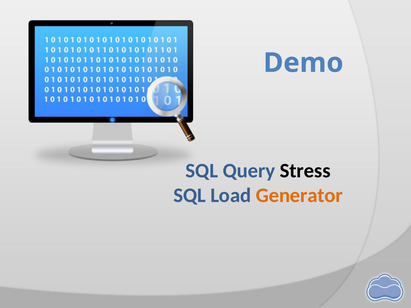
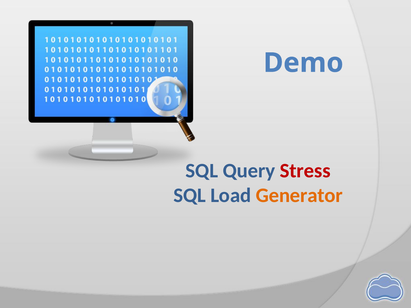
Stress colour: black -> red (305, 171)
